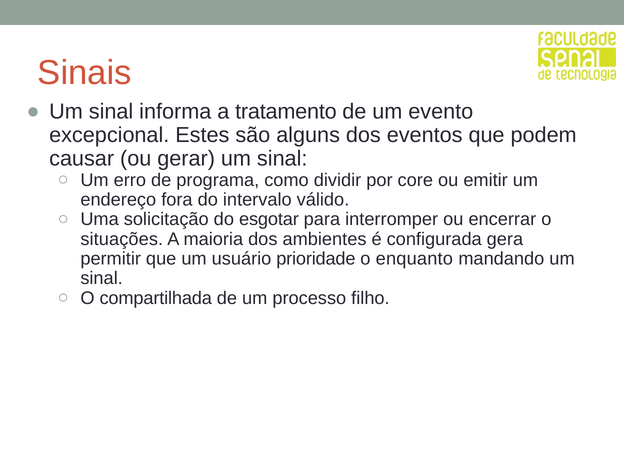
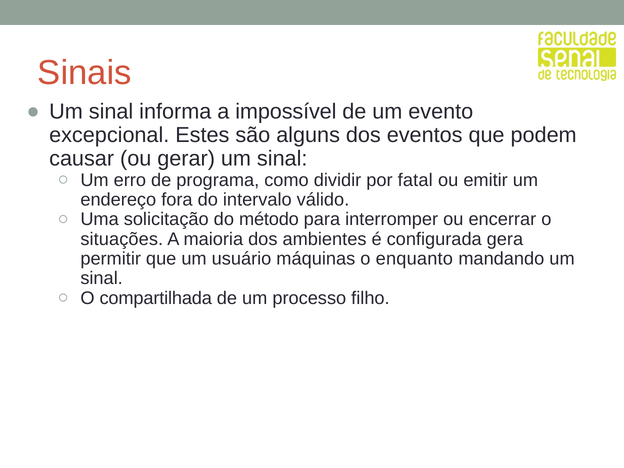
tratamento: tratamento -> impossível (286, 112)
core: core -> fatal (415, 180)
esgotar: esgotar -> método (269, 219)
prioridade: prioridade -> máquinas (316, 259)
